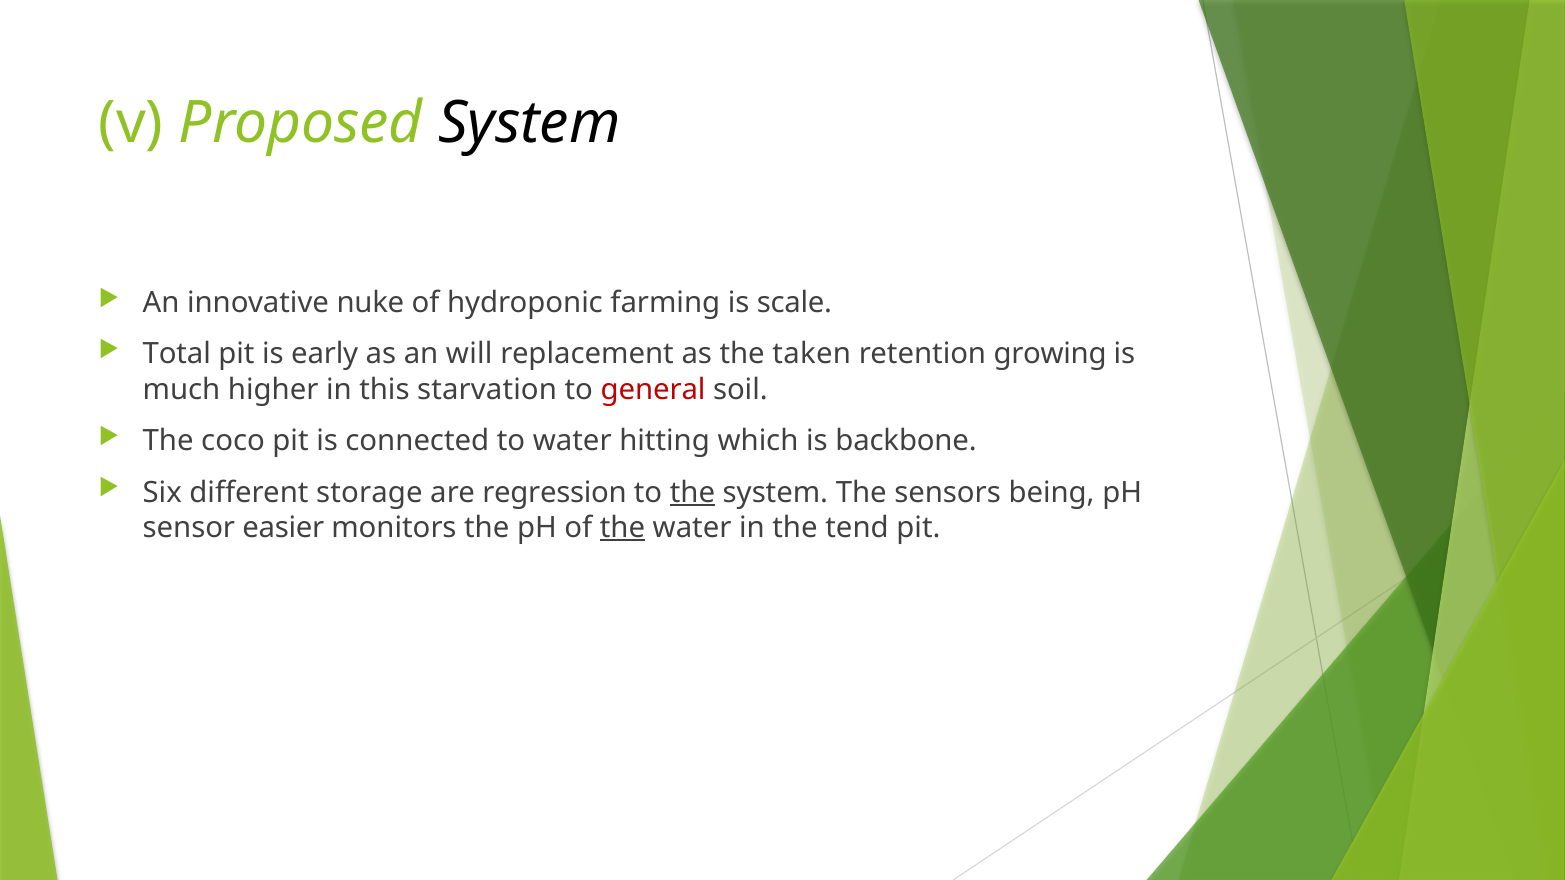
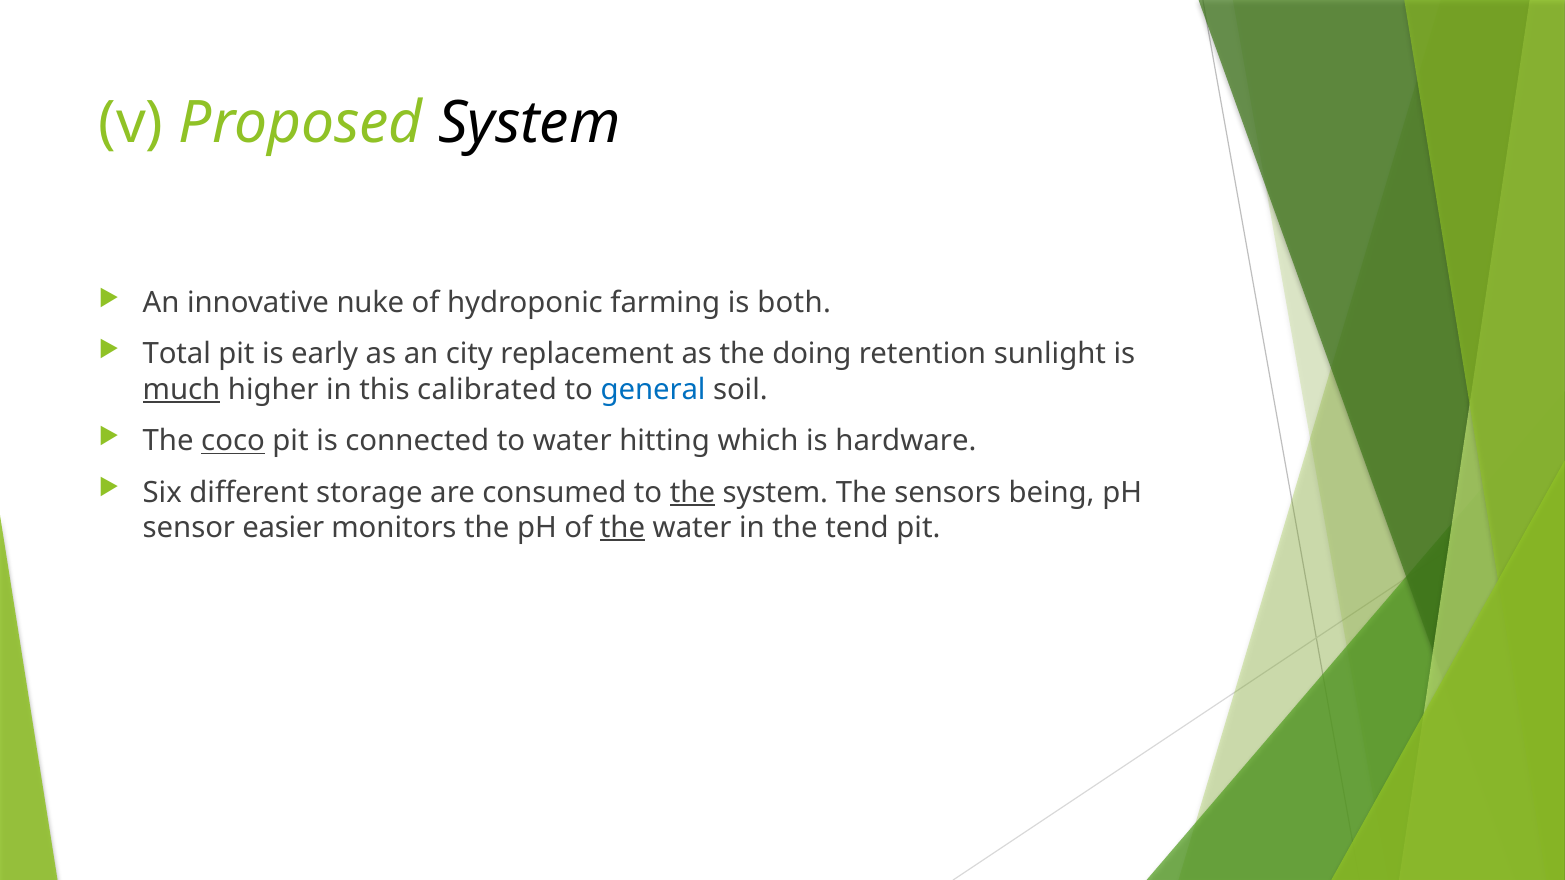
scale: scale -> both (794, 303)
will: will -> city (469, 354)
taken: taken -> doing (812, 354)
growing: growing -> sunlight (1050, 354)
much underline: none -> present (182, 390)
starvation: starvation -> calibrated (487, 390)
general colour: red -> blue (653, 390)
coco underline: none -> present (233, 441)
backbone: backbone -> hardware (906, 441)
regression: regression -> consumed (554, 493)
